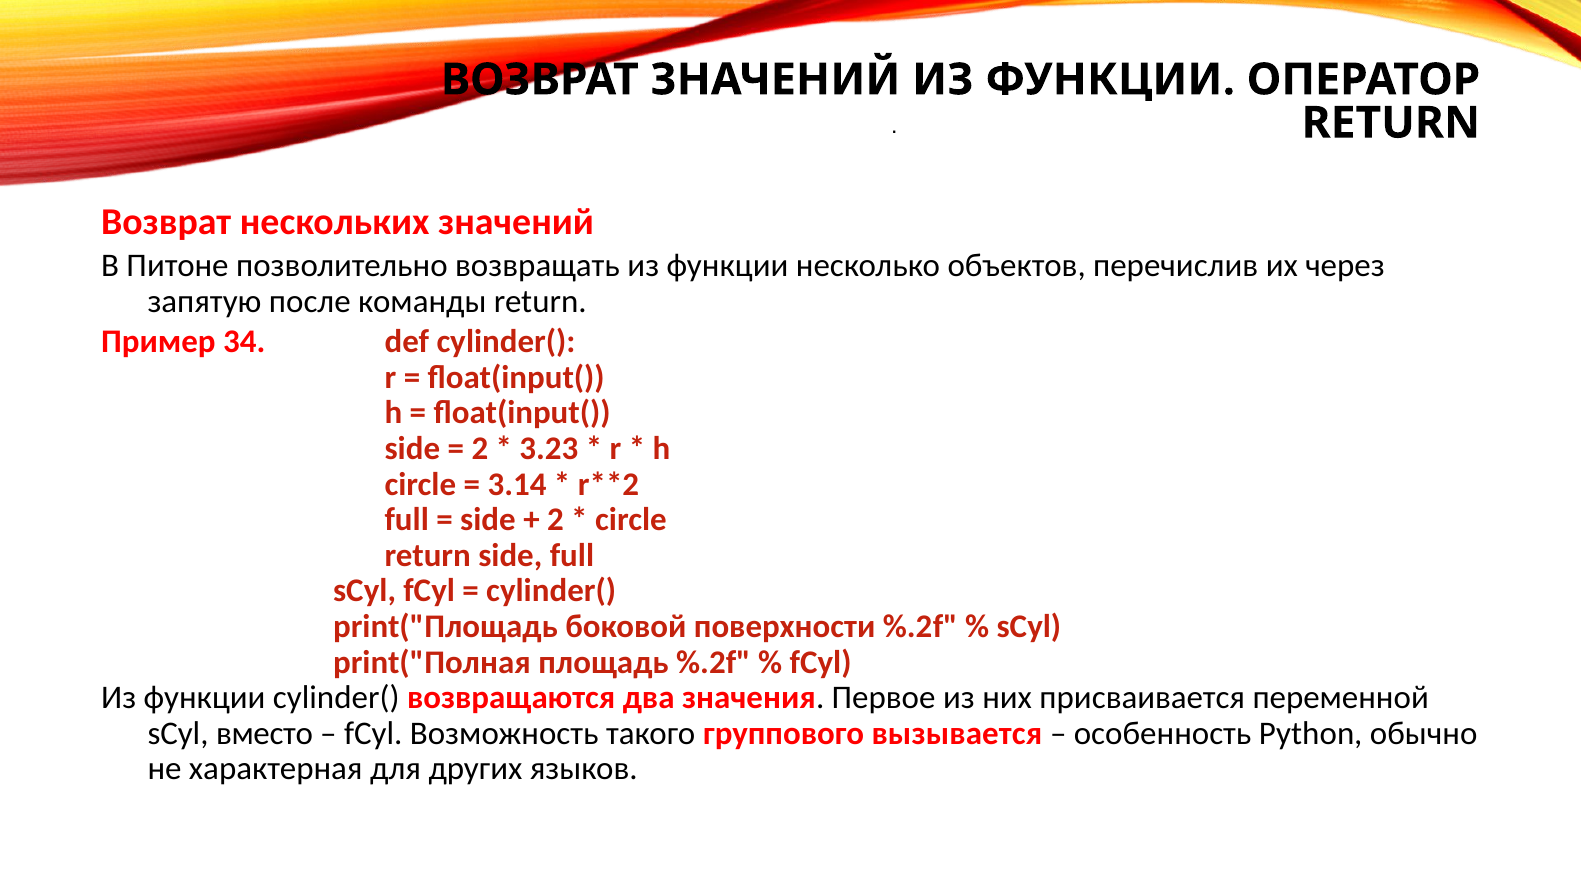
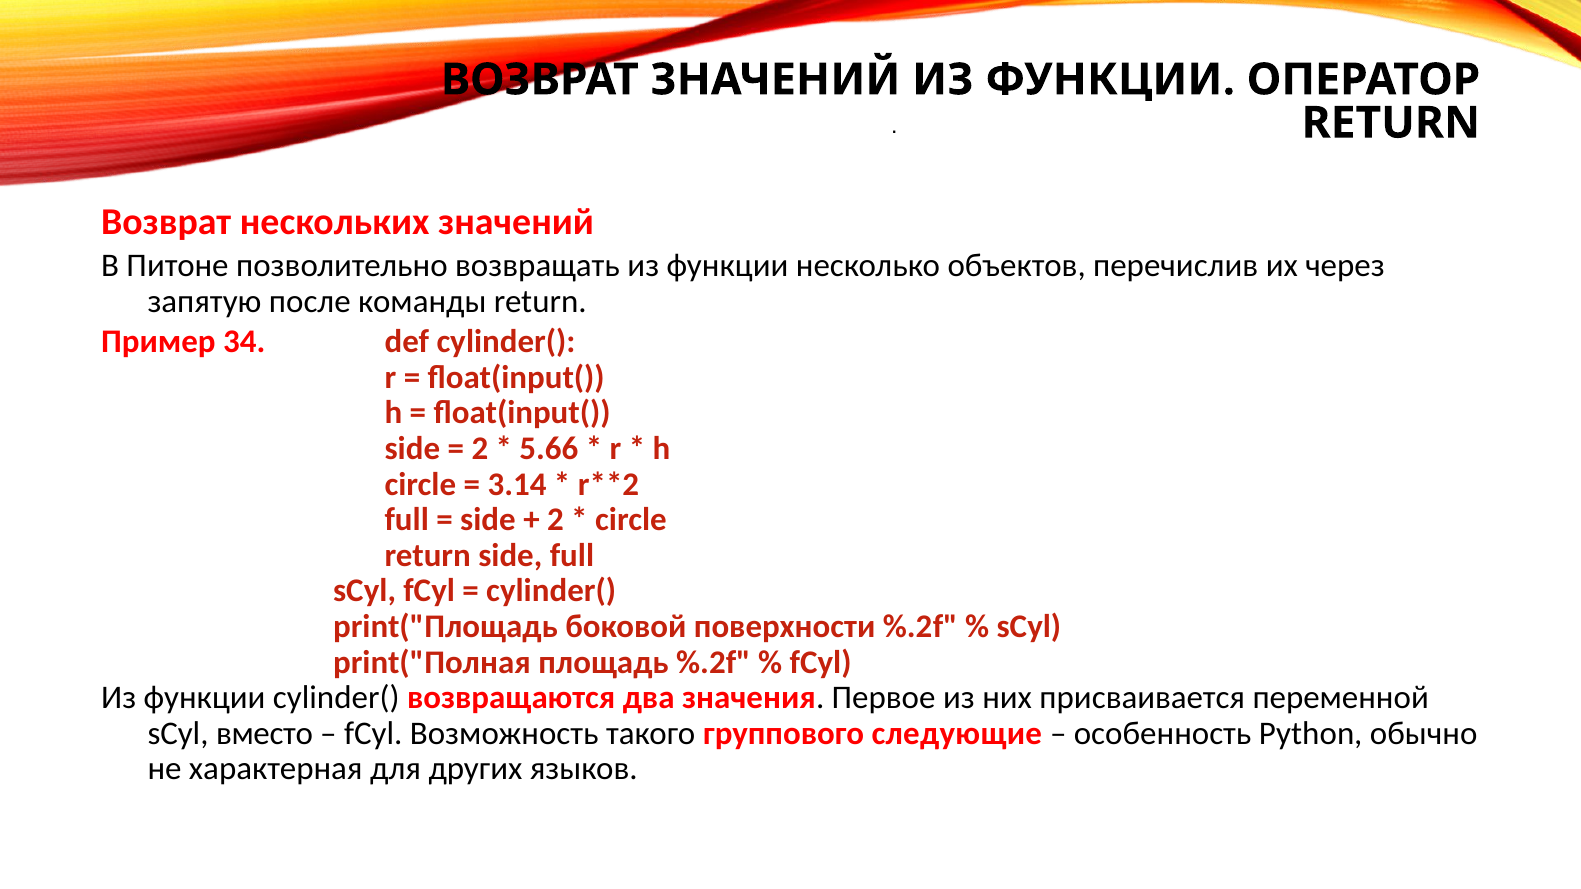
3.23: 3.23 -> 5.66 (549, 449)
вызывается: вызывается -> следующие (957, 734)
